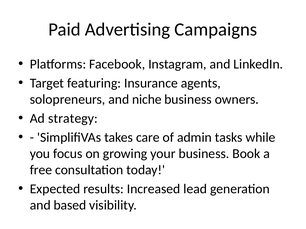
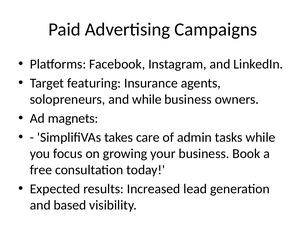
and niche: niche -> while (147, 100)
strategy: strategy -> magnets (73, 119)
